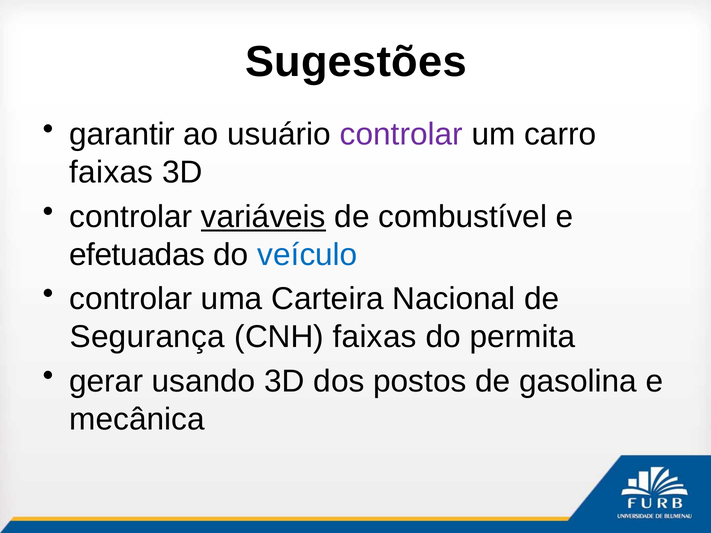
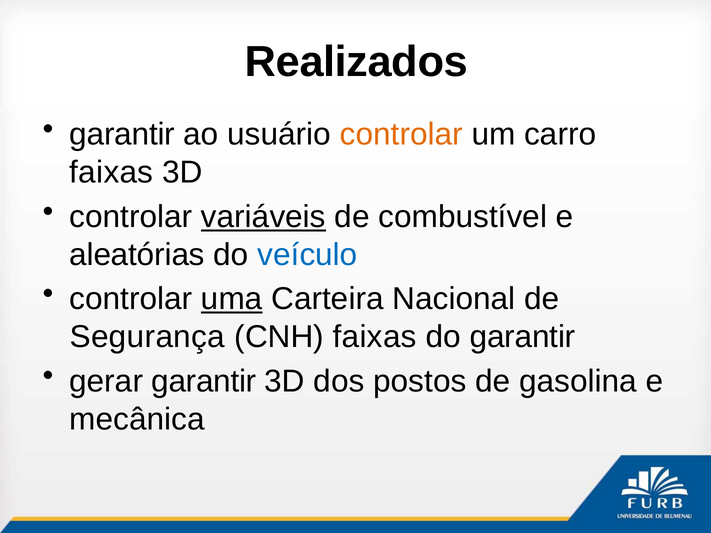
Sugestões: Sugestões -> Realizados (356, 62)
controlar colour: purple -> orange (401, 135)
efetuadas: efetuadas -> aleatórias (137, 255)
uma underline: none -> present (232, 299)
do permita: permita -> garantir (523, 337)
gerar usando: usando -> garantir (204, 381)
